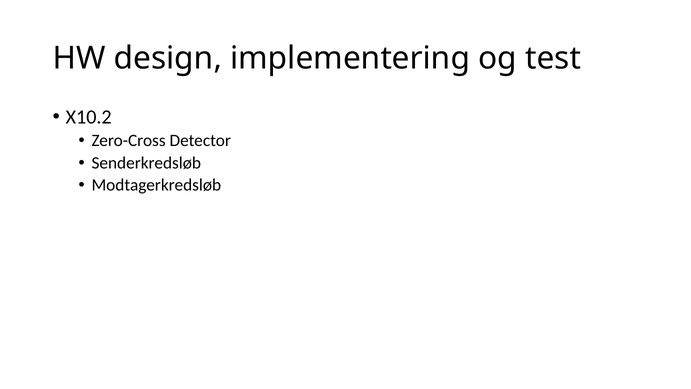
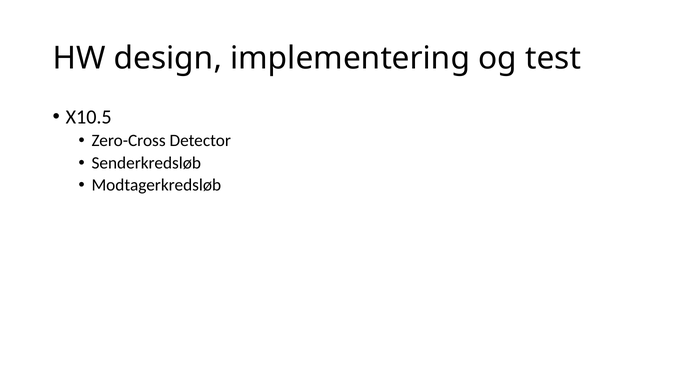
X10.2: X10.2 -> X10.5 (89, 117)
